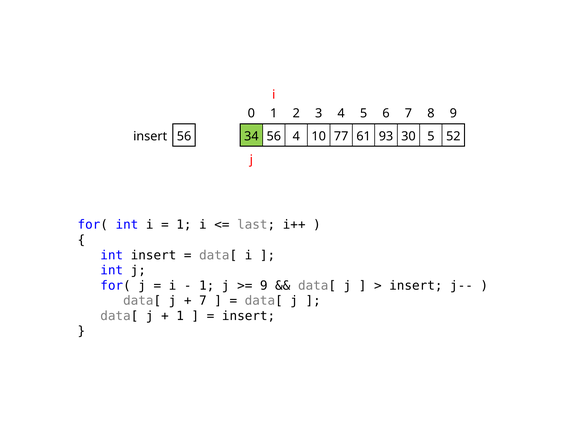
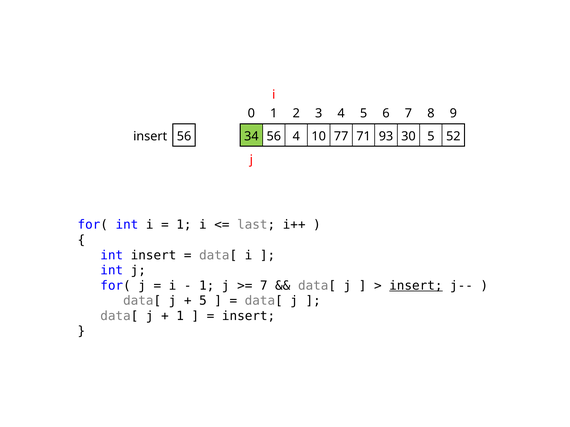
61: 61 -> 71 (364, 136)
9: 9 -> 7 (264, 286)
insert underline: none -> present (416, 286)
7: 7 -> 5 (203, 301)
